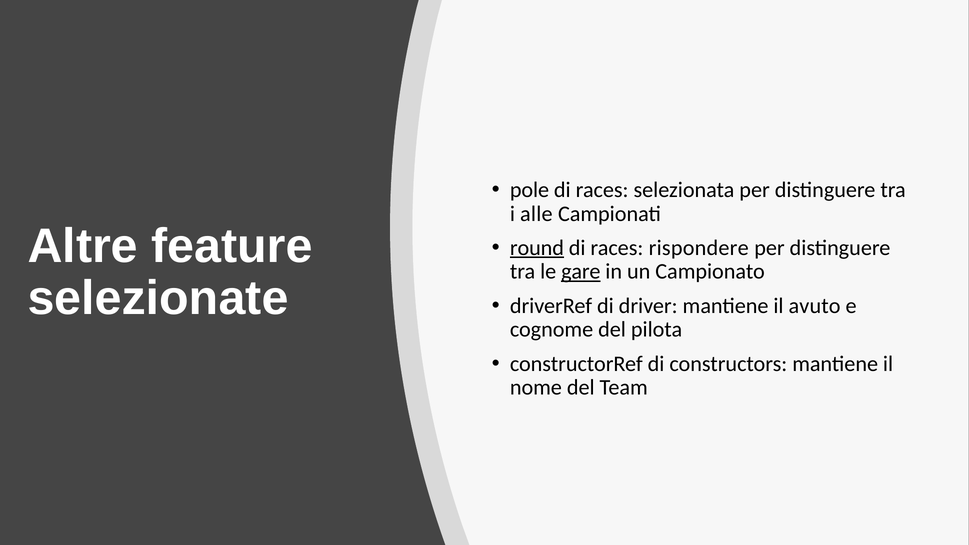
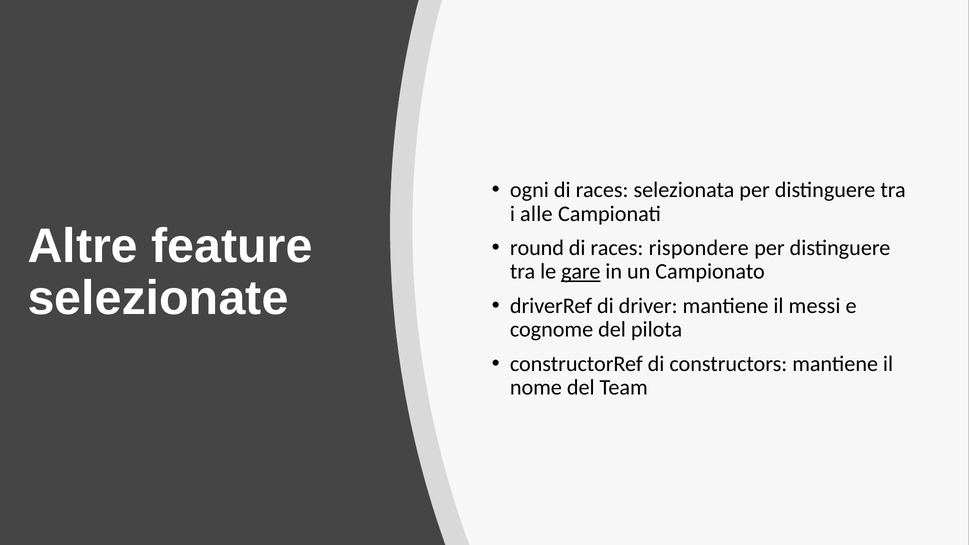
pole: pole -> ogni (529, 190)
round underline: present -> none (537, 248)
avuto: avuto -> messi (815, 306)
